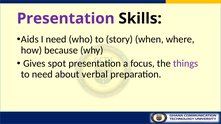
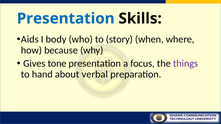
Presentation colour: purple -> blue (66, 19)
I need: need -> body (56, 39)
spot: spot -> tone (57, 64)
to need: need -> hand (42, 75)
